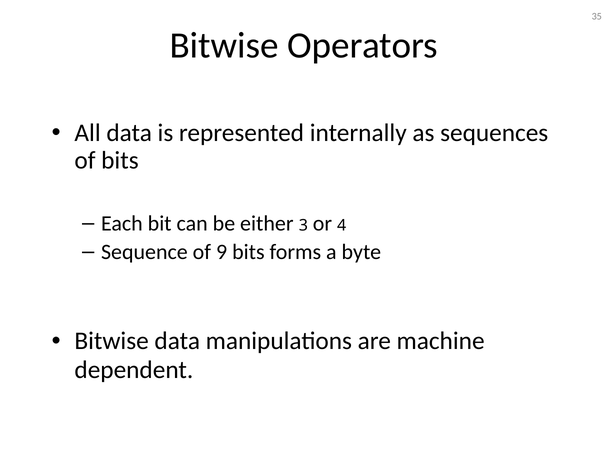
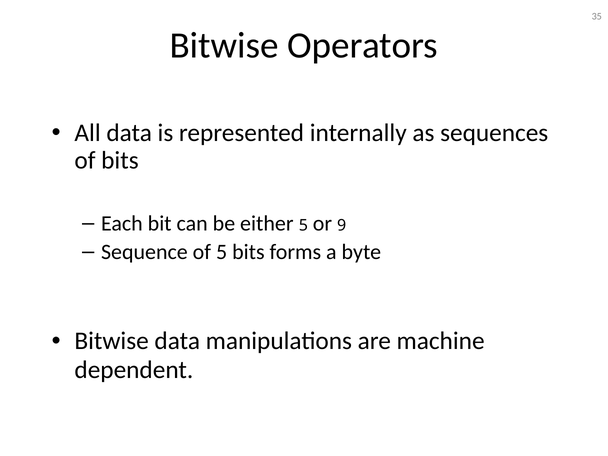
either 3: 3 -> 5 (303, 225)
4: 4 -> 9 (342, 225)
of 9: 9 -> 5 (222, 252)
